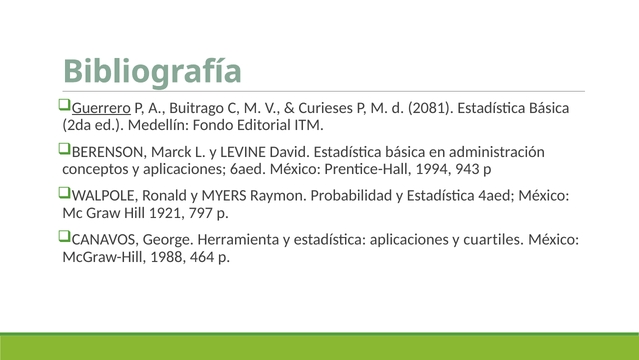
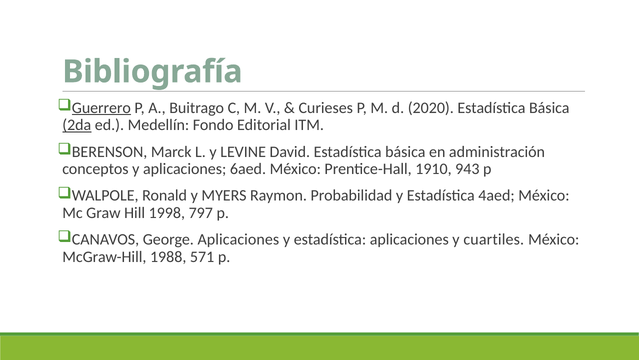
2081: 2081 -> 2020 (431, 108)
2da underline: none -> present (77, 125)
1994: 1994 -> 1910 (433, 169)
1921: 1921 -> 1998 (167, 213)
George Herramienta: Herramienta -> Aplicaciones (238, 239)
464: 464 -> 571 (202, 256)
